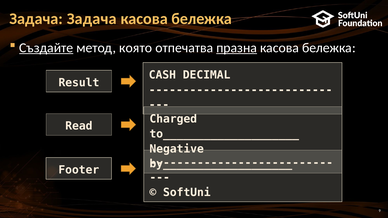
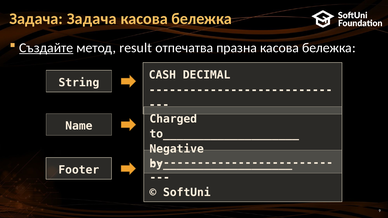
която: която -> result (136, 48)
празна underline: present -> none (237, 48)
Result: Result -> String (79, 83)
Read: Read -> Name (79, 126)
